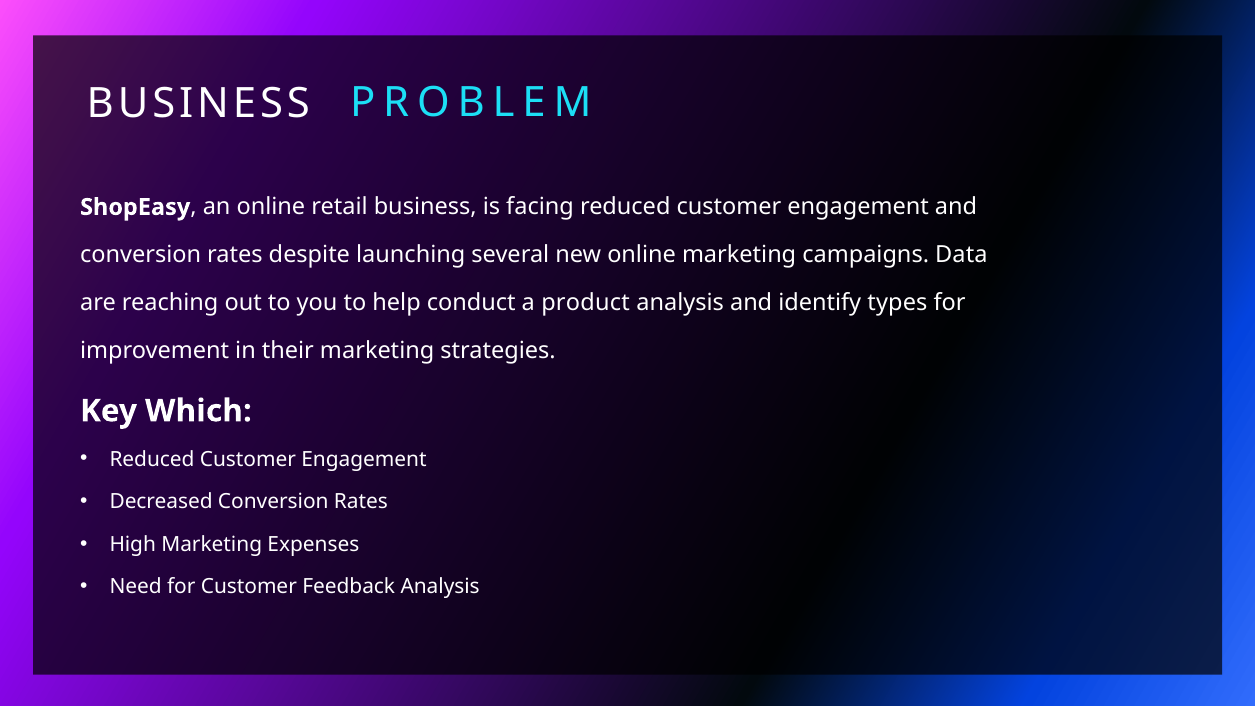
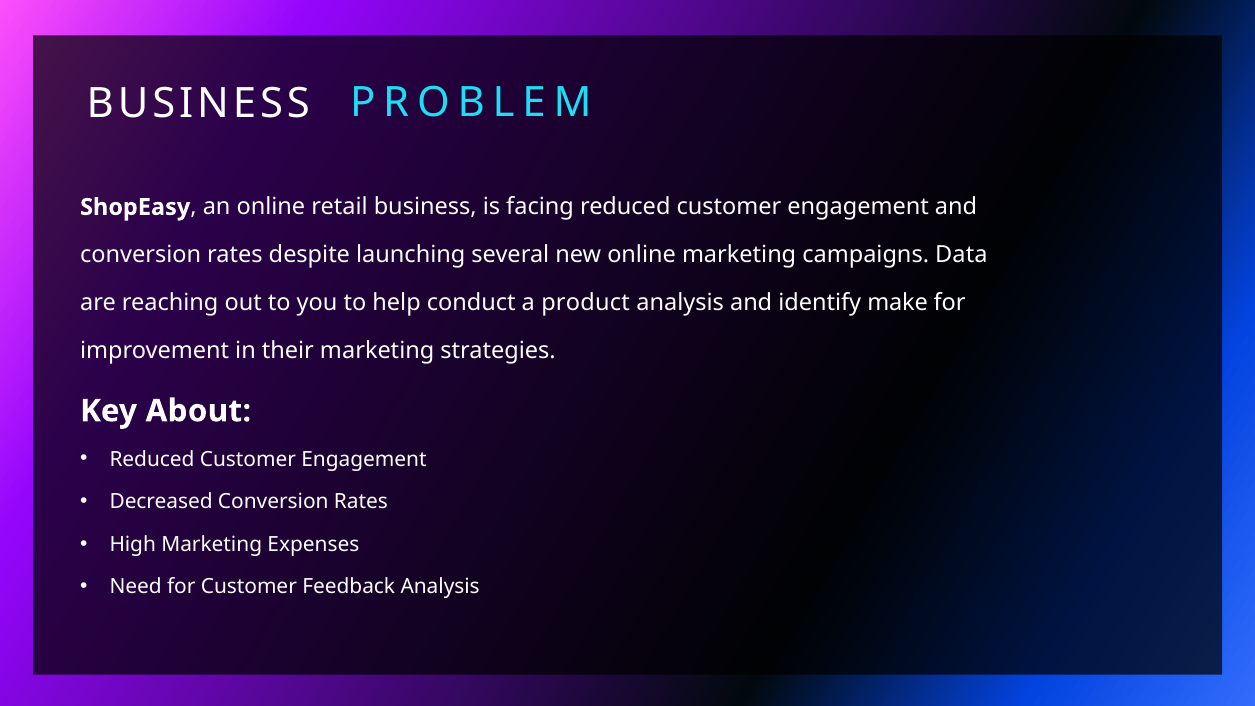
types: types -> make (898, 303)
Which: Which -> About (198, 411)
